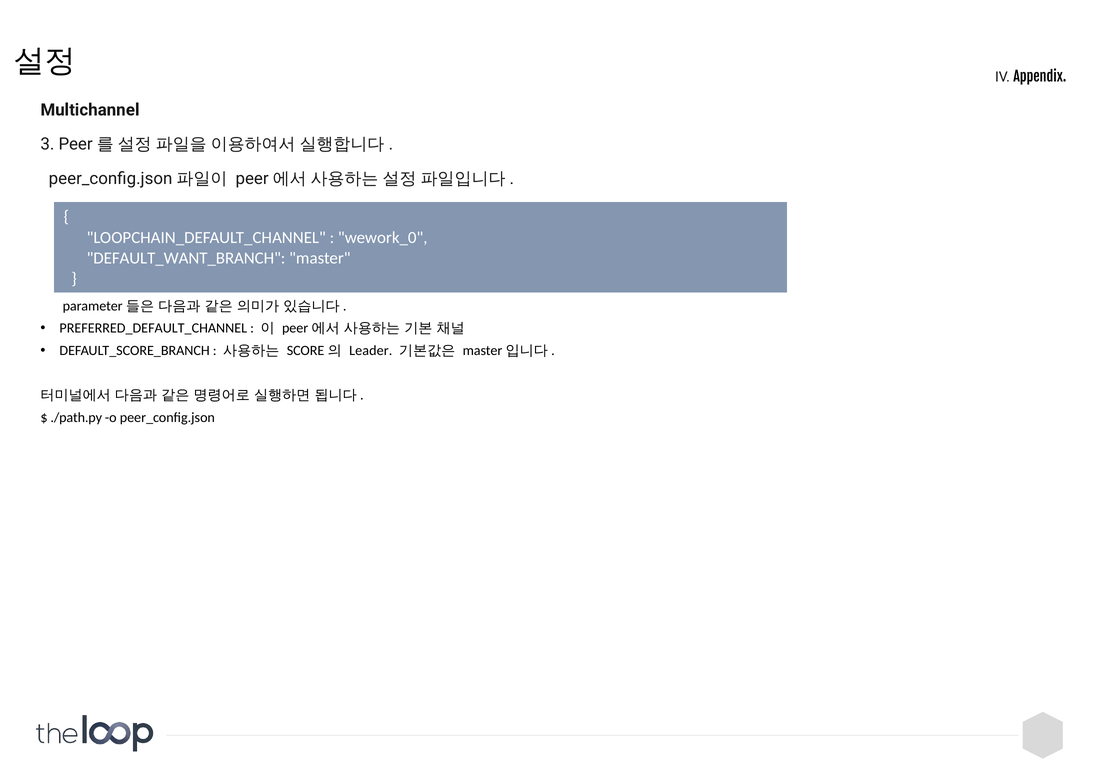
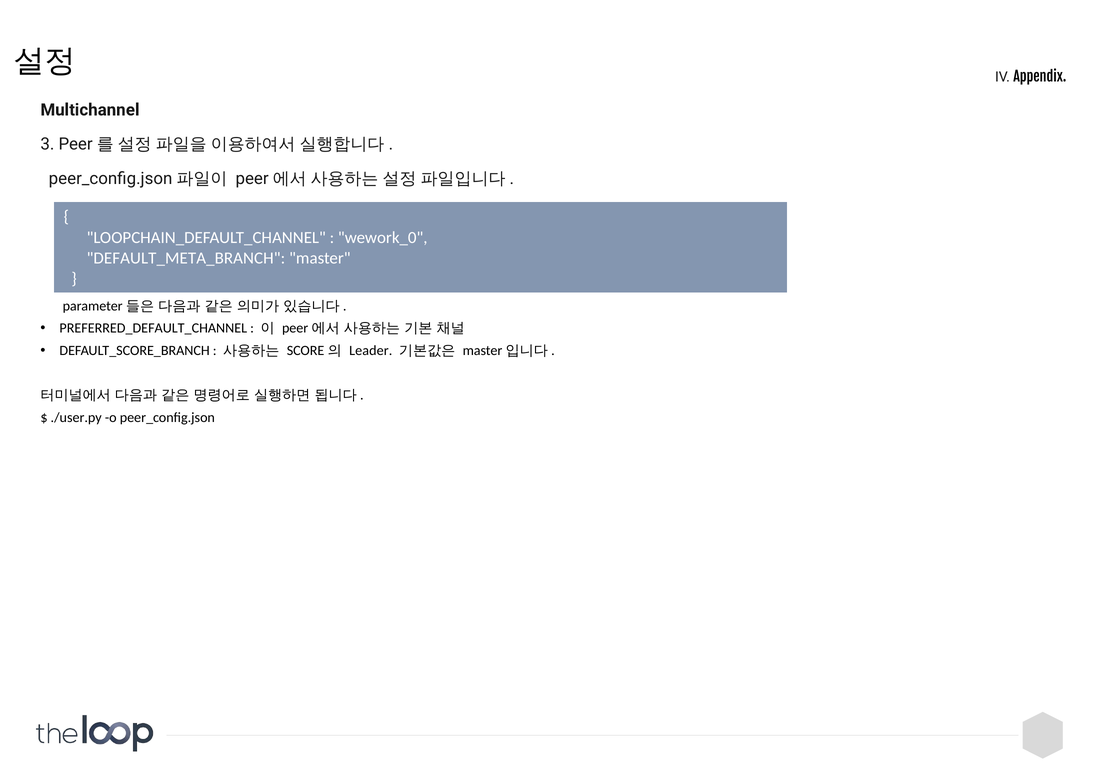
DEFAULT_WANT_BRANCH: DEFAULT_WANT_BRANCH -> DEFAULT_META_BRANCH (186, 258)
./path.py: ./path.py -> ./user.py (76, 417)
